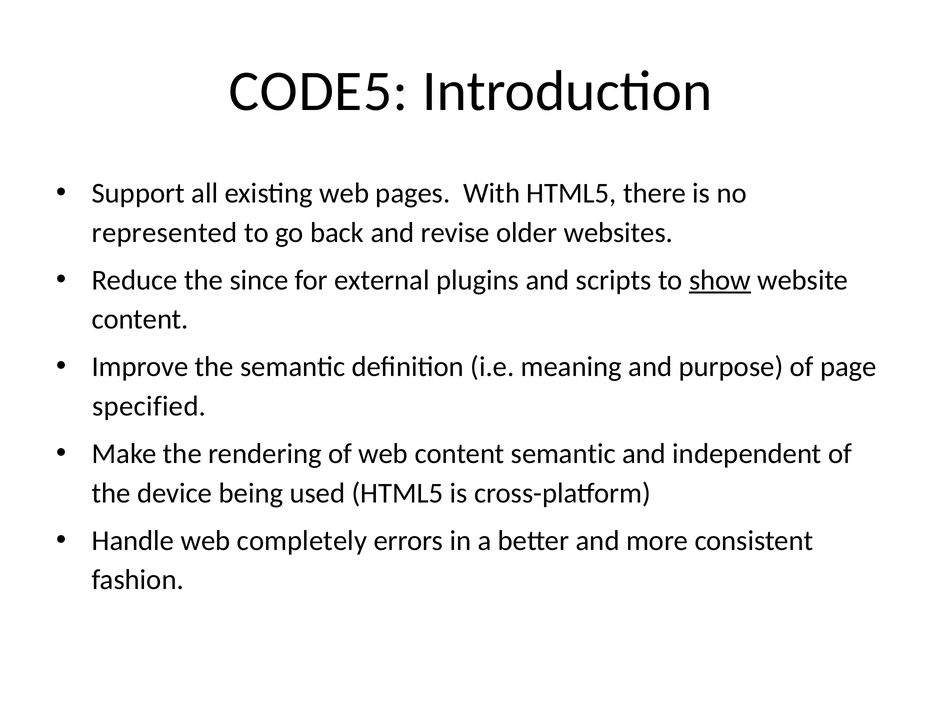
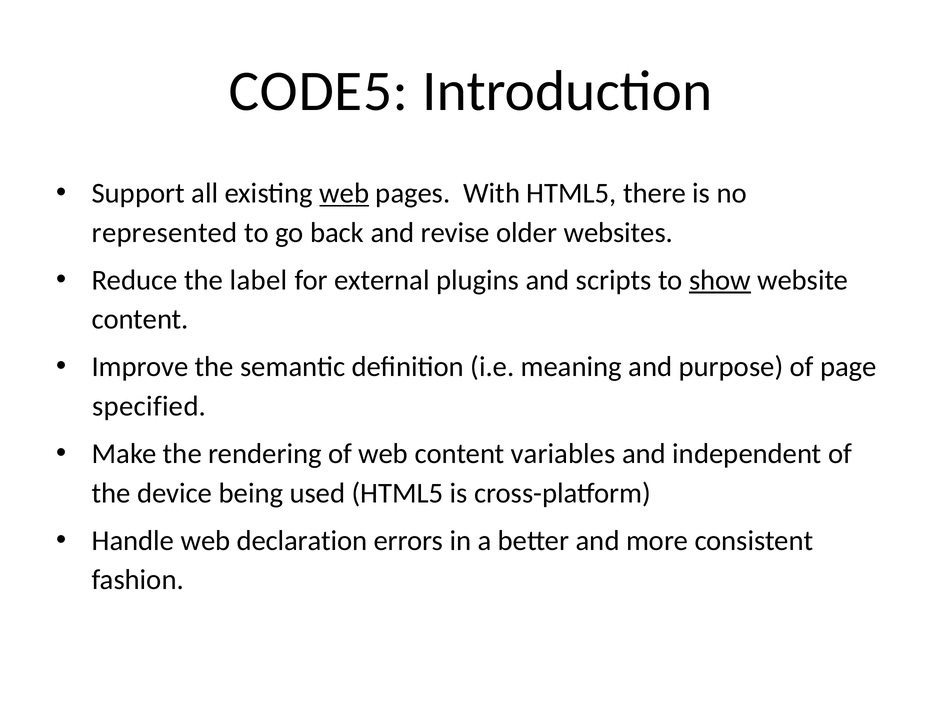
web underline: none -> present (344, 193)
since: since -> label (259, 280)
content semantic: semantic -> variables (563, 454)
completely: completely -> declaration (302, 540)
